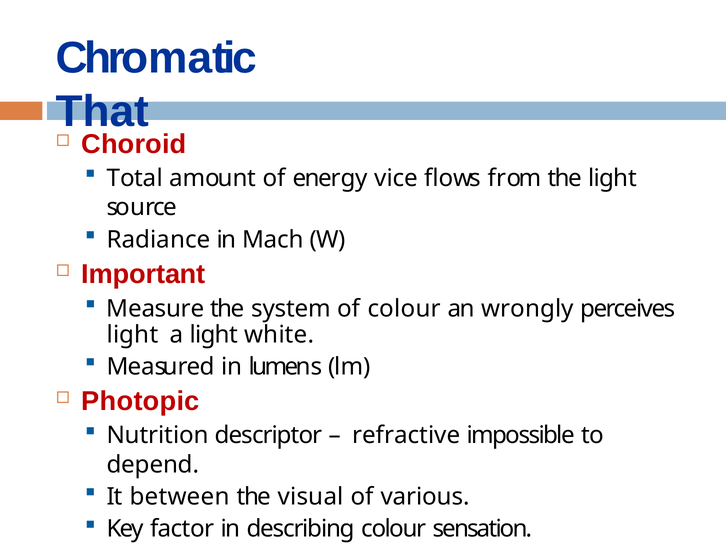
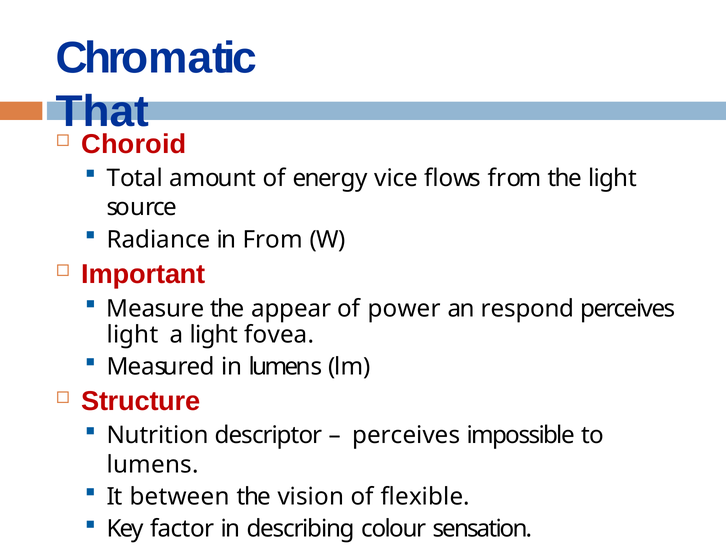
in Mach: Mach -> From (273, 239)
system: system -> appear (291, 308)
of colour: colour -> power (404, 308)
wrongly: wrongly -> respond (528, 308)
white: white -> fovea (279, 335)
Photopic: Photopic -> Structure (141, 401)
refractive: refractive -> perceives (406, 435)
depend: depend -> lumens (153, 464)
visual: visual -> vision (311, 496)
various: various -> flexible (425, 496)
